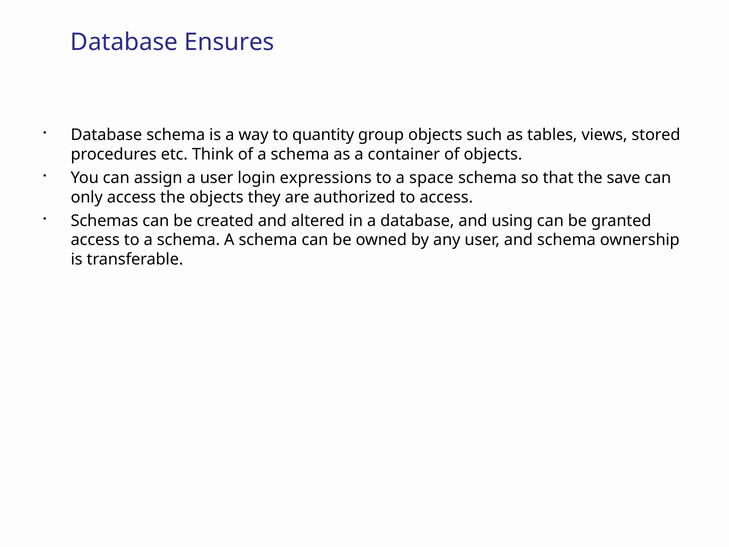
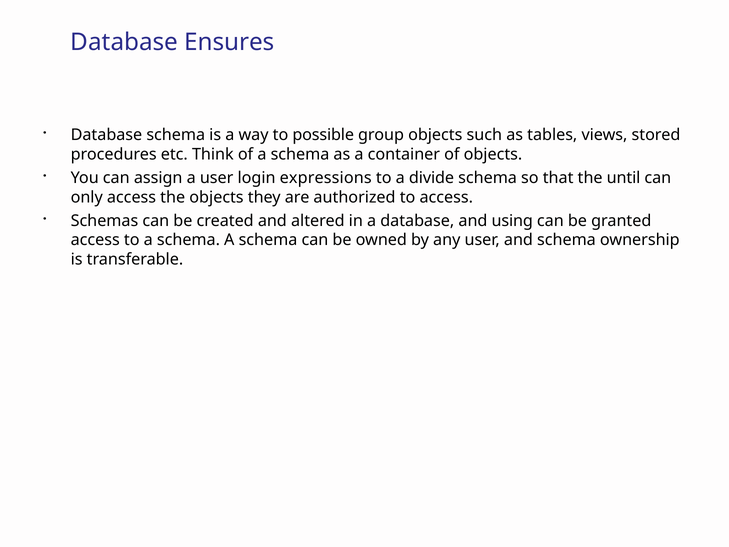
quantity: quantity -> possible (323, 135)
space: space -> divide (432, 178)
save: save -> until (624, 178)
